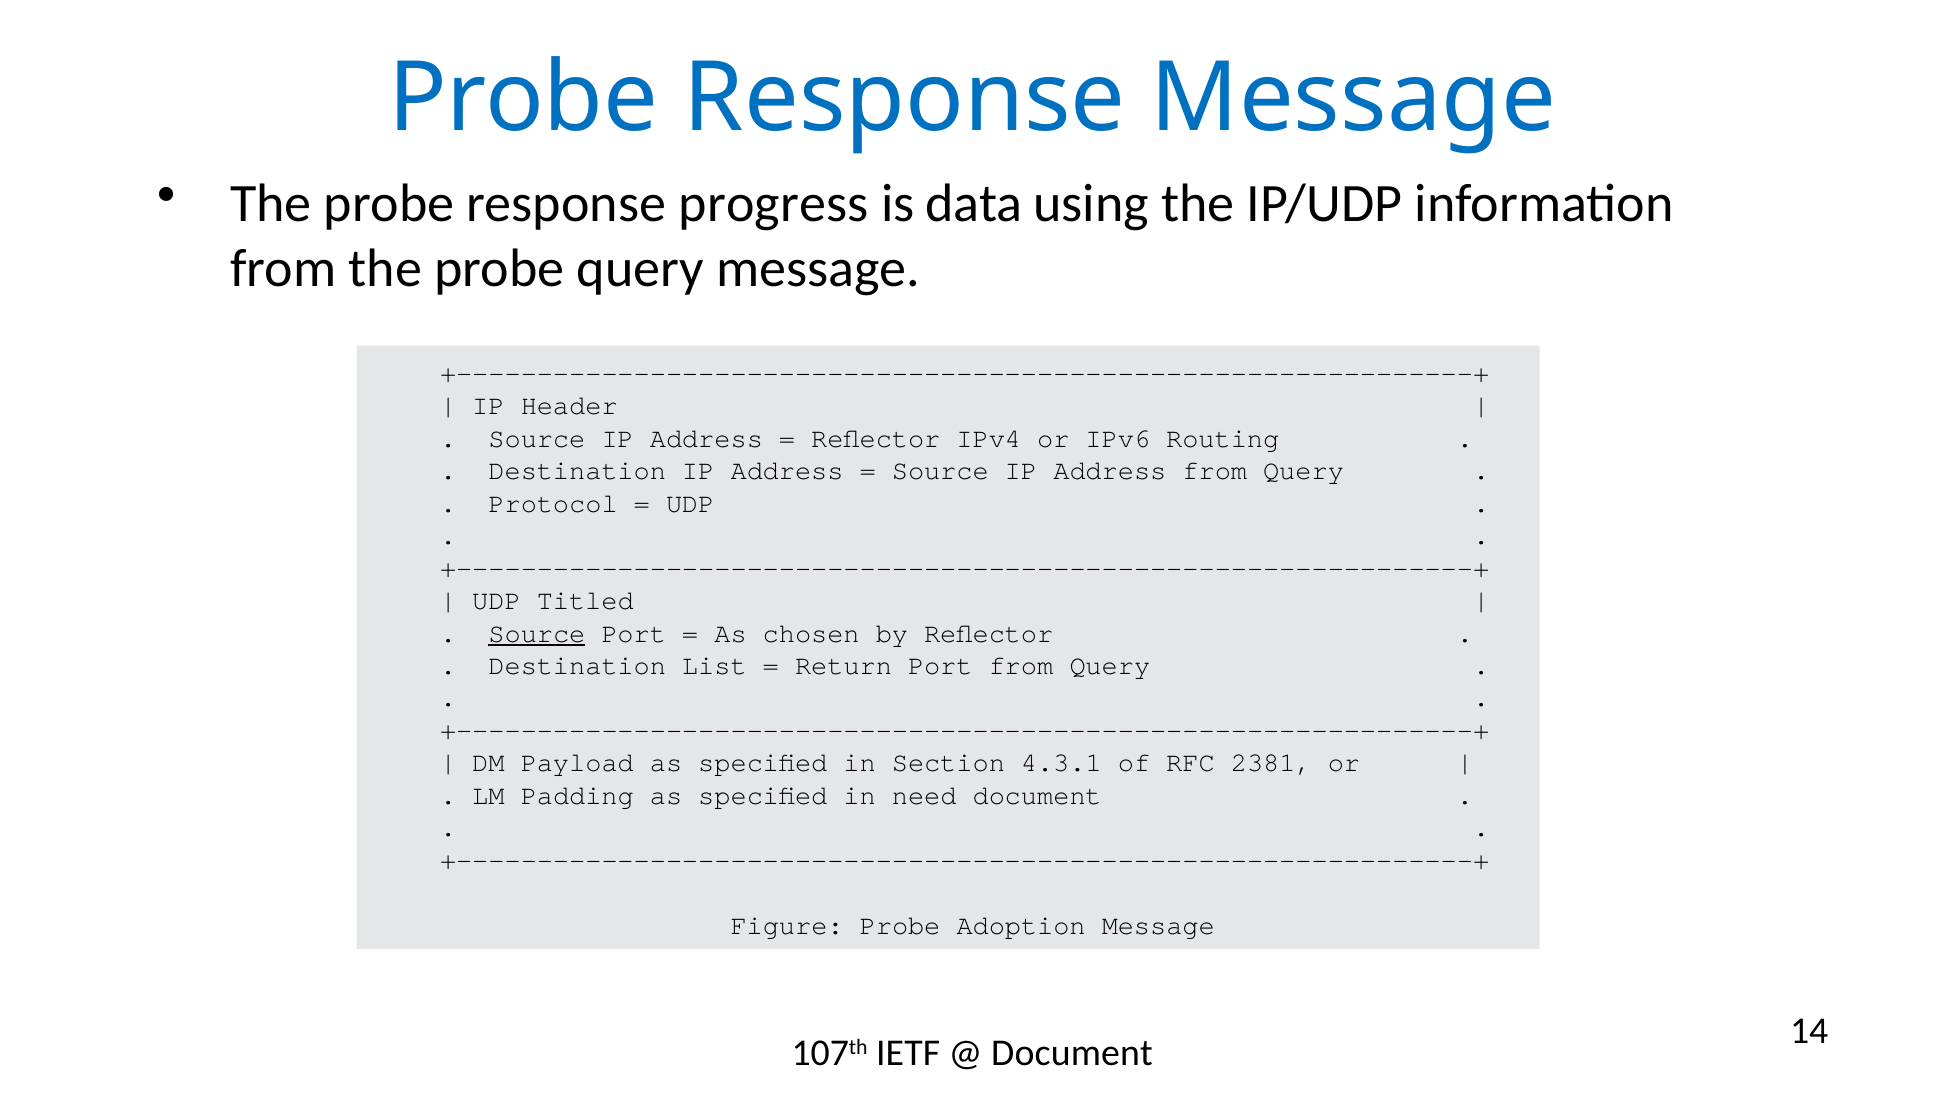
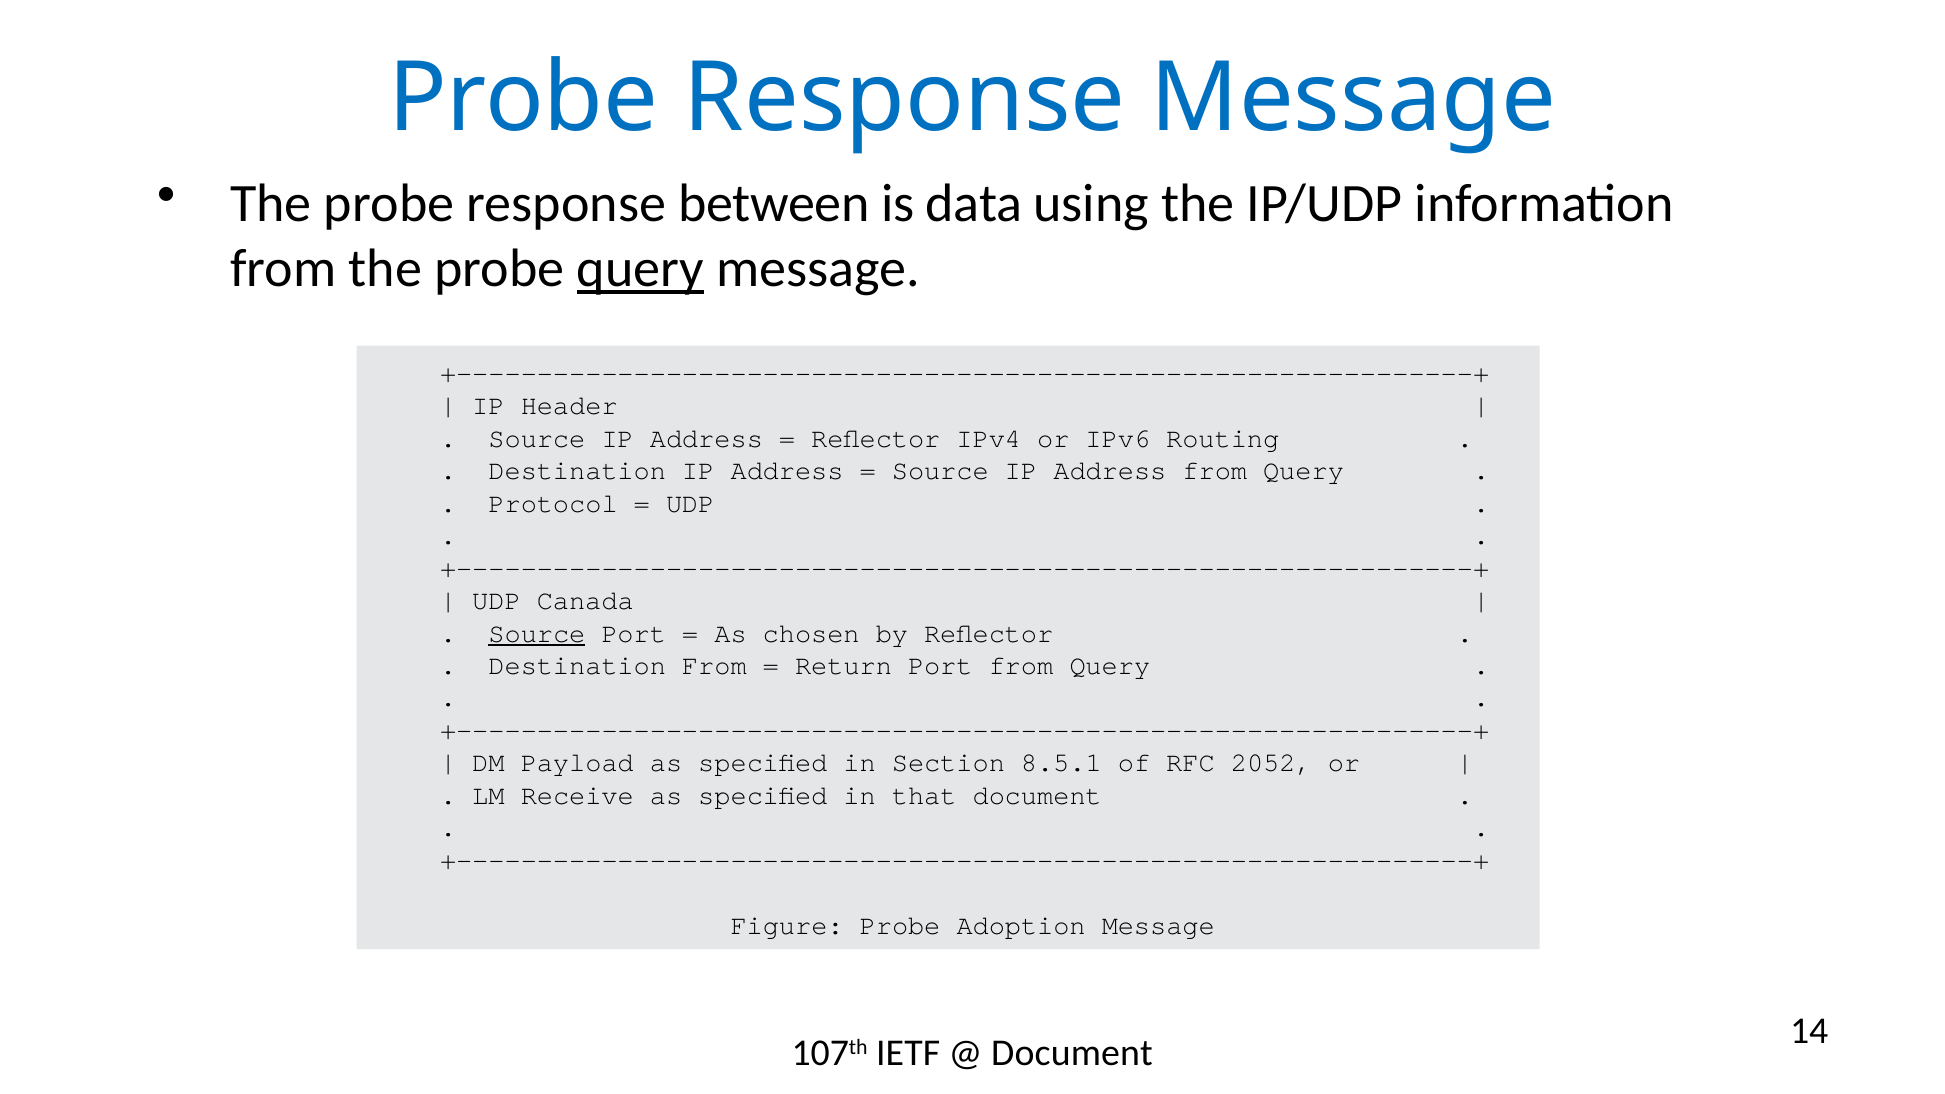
progress: progress -> between (774, 204)
query underline: none -> present (640, 269)
Titled: Titled -> Canada (585, 601)
Destination List: List -> From (714, 666)
4.3.1: 4.3.1 -> 8.5.1 (1061, 763)
2381: 2381 -> 2052 (1271, 763)
Padding: Padding -> Receive (577, 796)
need: need -> that (924, 796)
